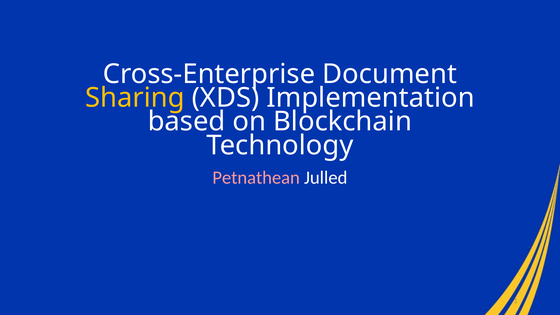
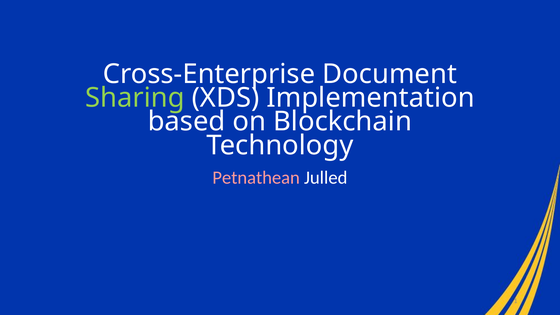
Sharing colour: yellow -> light green (135, 98)
